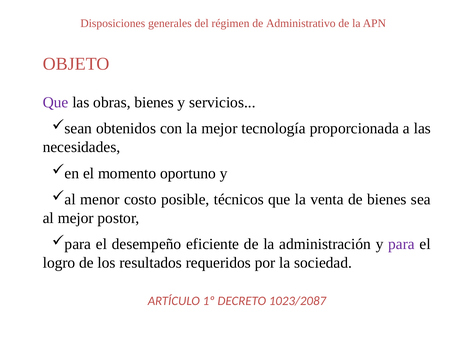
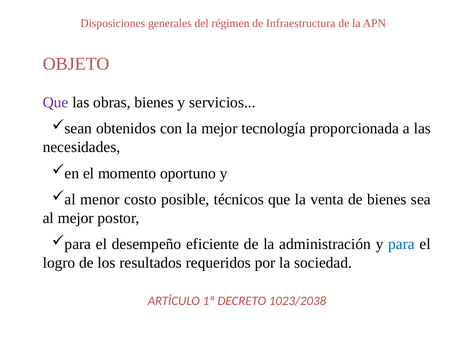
Administrativo: Administrativo -> Infraestructura (301, 23)
para colour: purple -> blue (401, 244)
1023/2087: 1023/2087 -> 1023/2038 (298, 301)
